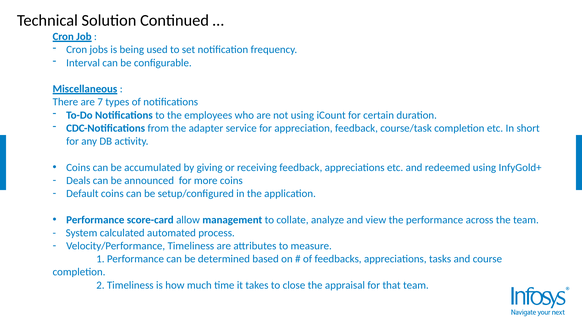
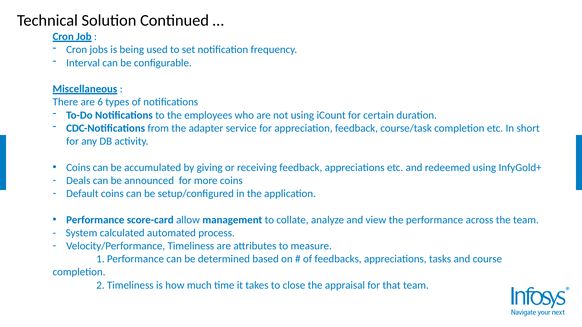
7: 7 -> 6 (100, 102)
